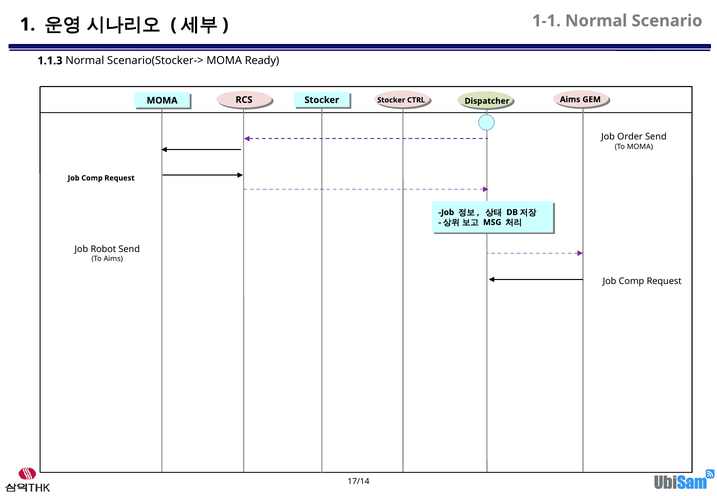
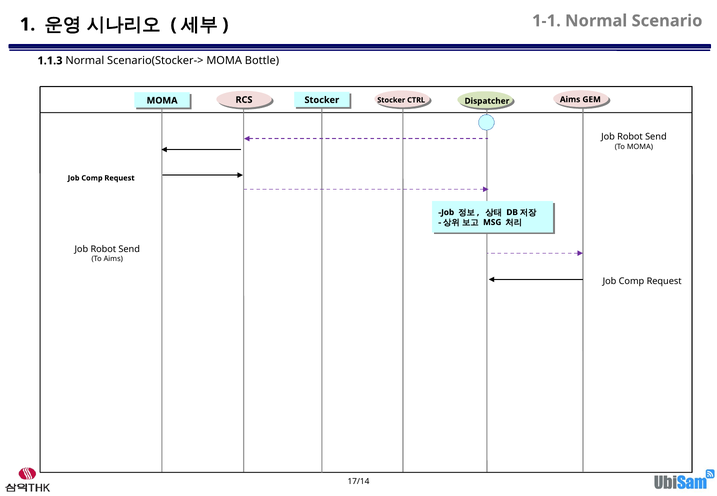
Ready: Ready -> Bottle (262, 61)
Order: Order -> Robot (630, 137)
